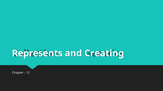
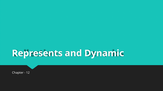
Creating: Creating -> Dynamic (104, 54)
